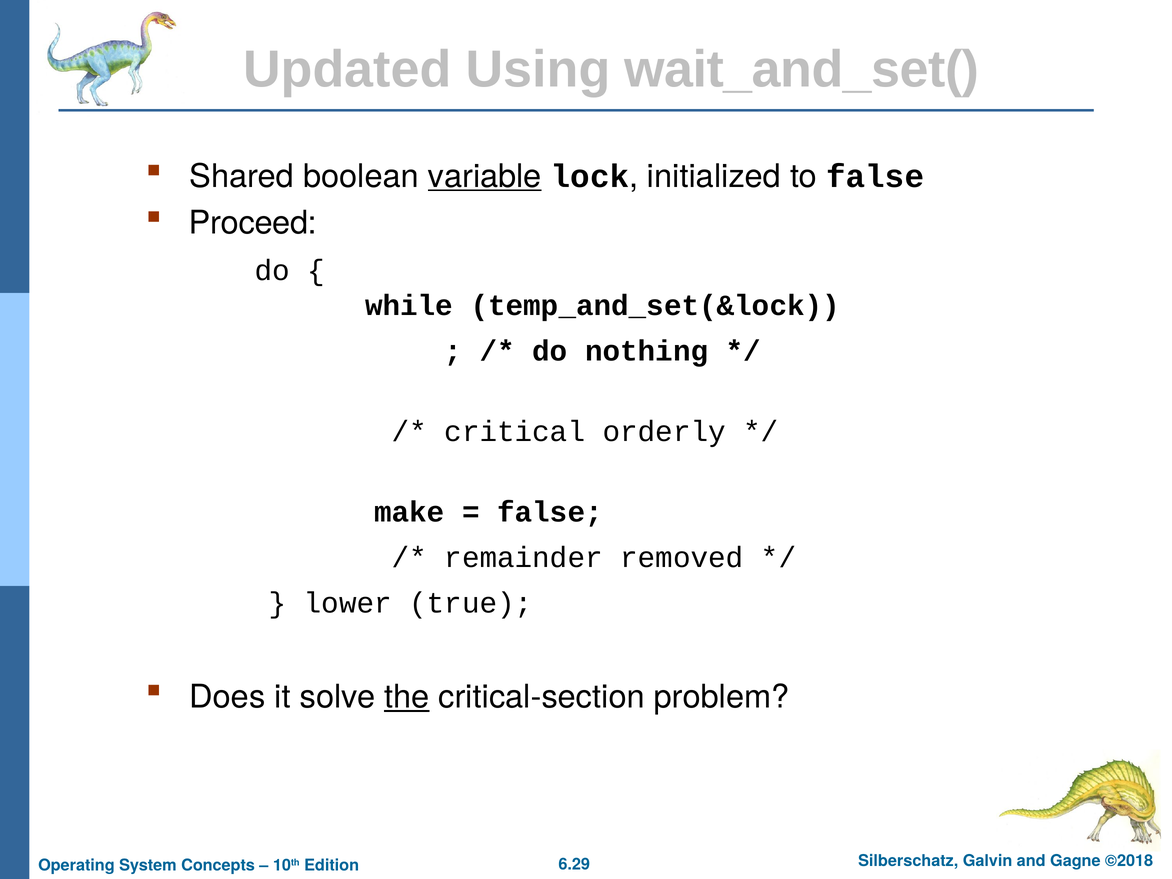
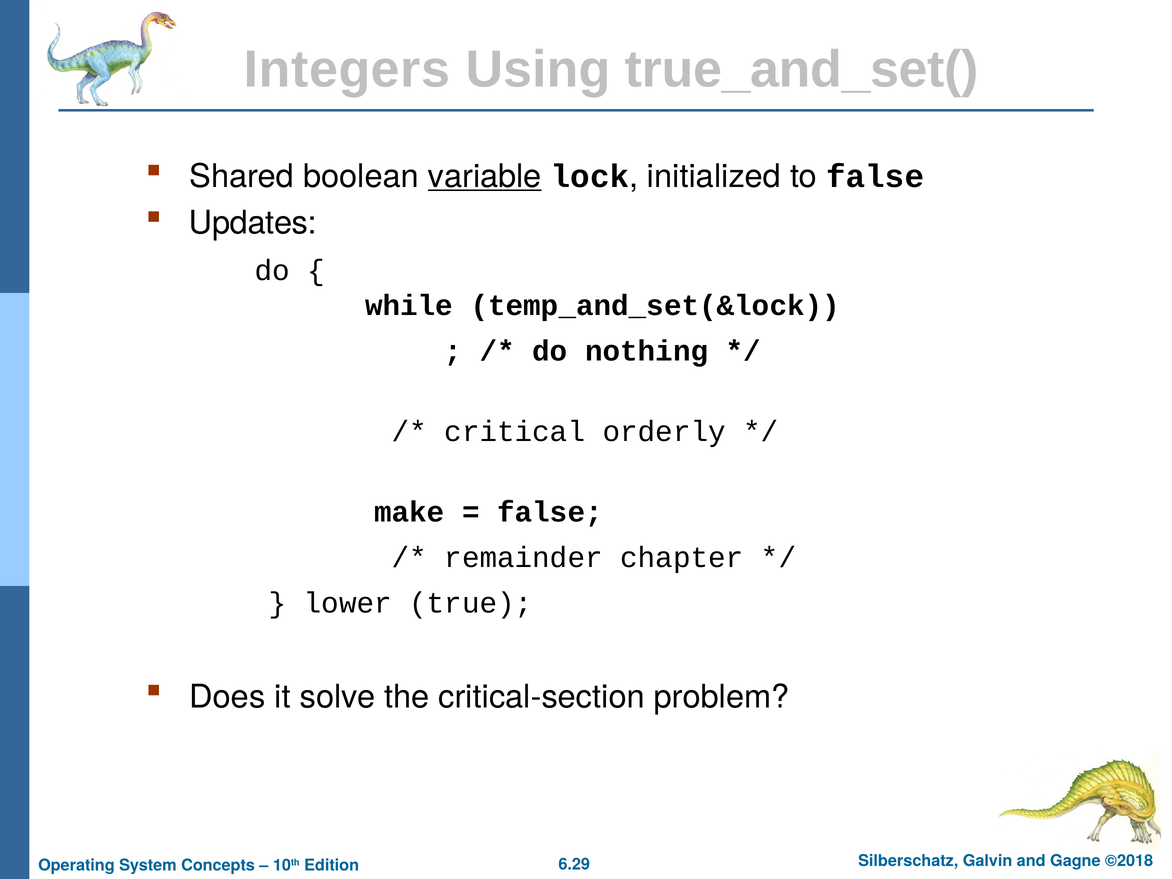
Updated: Updated -> Integers (347, 69)
wait_and_set(: wait_and_set( -> true_and_set( (802, 69)
Proceed: Proceed -> Updates (253, 223)
removed: removed -> chapter (682, 558)
the underline: present -> none (407, 697)
